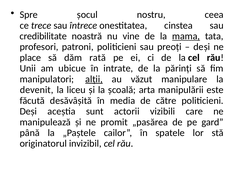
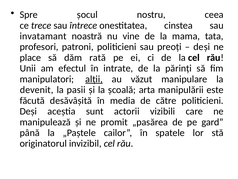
credibilitate: credibilitate -> invatamant (43, 36)
mama underline: present -> none (186, 36)
ubicue: ubicue -> efectul (72, 68)
liceu: liceu -> pasii (76, 90)
